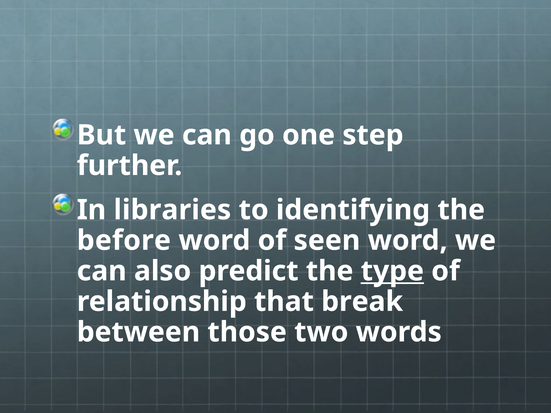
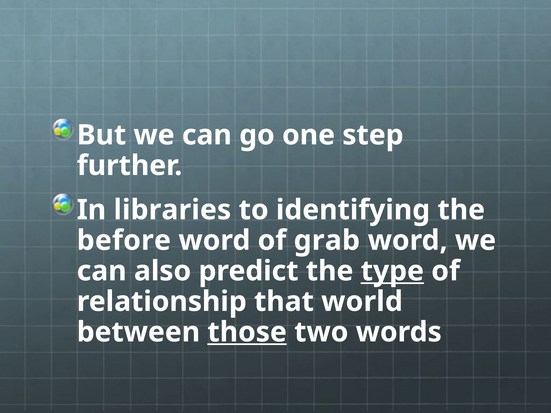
seen: seen -> grab (327, 241)
break: break -> world (362, 302)
those underline: none -> present (247, 332)
